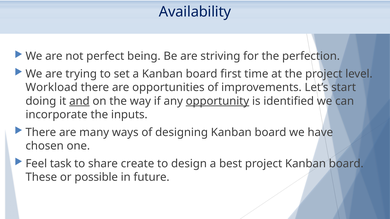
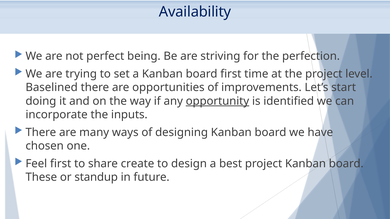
Workload: Workload -> Baselined (52, 88)
and underline: present -> none (79, 101)
Feel task: task -> first (61, 164)
possible: possible -> standup (96, 177)
